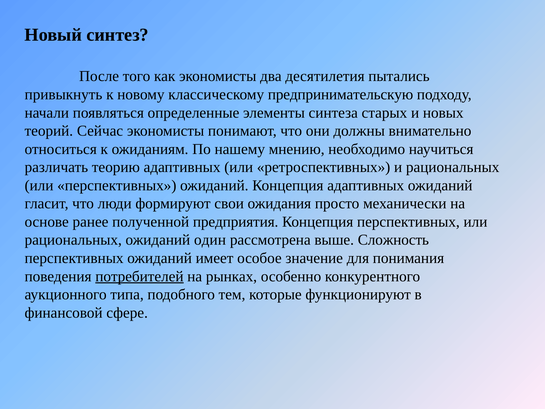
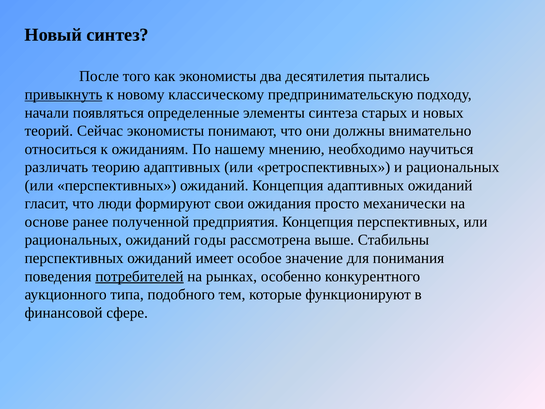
привыкнуть underline: none -> present (64, 94)
один: один -> годы (210, 240)
Сложность: Сложность -> Стабильны (393, 240)
